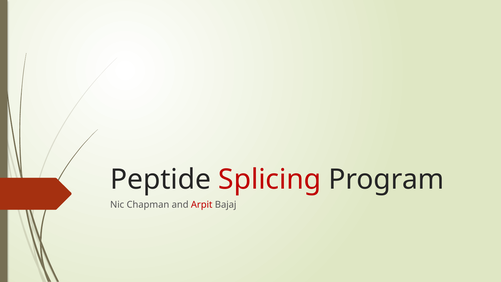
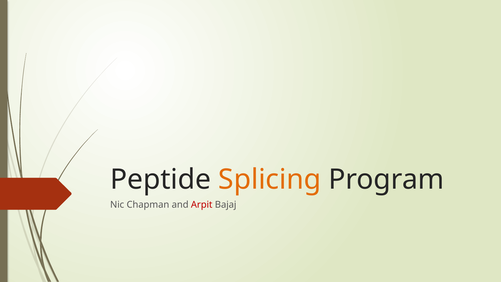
Splicing colour: red -> orange (270, 179)
